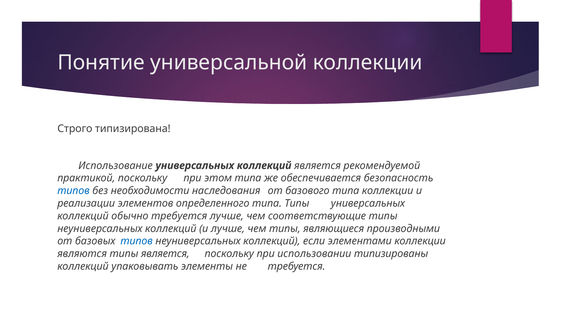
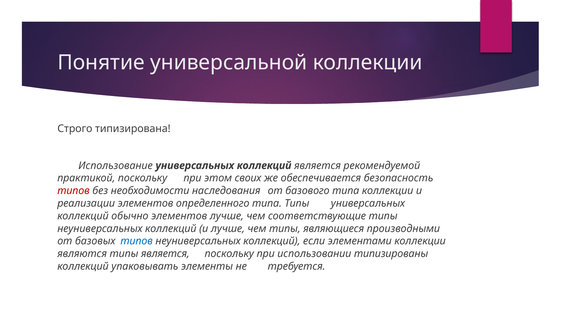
этом типа: типа -> своих (248, 179)
типов colour: blue -> red (73, 191)
обычно требуется: требуется -> элементов (179, 216)
